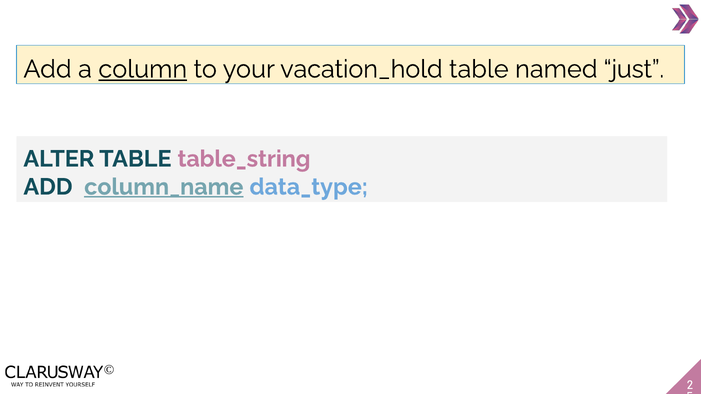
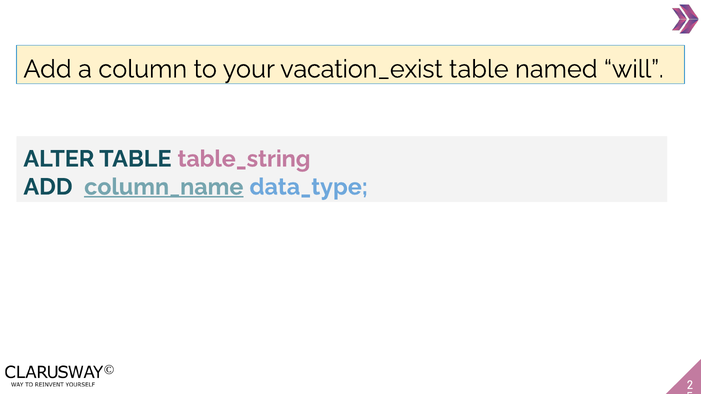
column underline: present -> none (143, 69)
vacation_hold: vacation_hold -> vacation_exist (361, 69)
just: just -> will (634, 69)
